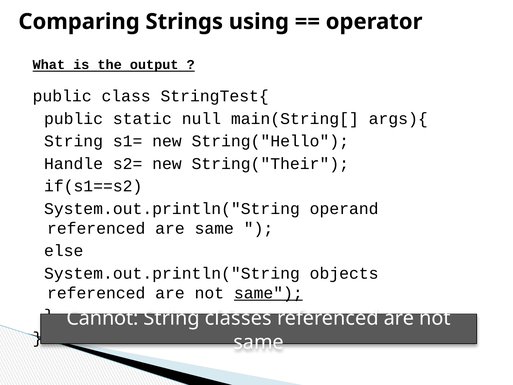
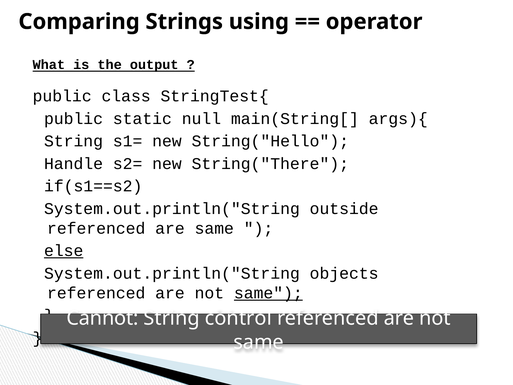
String("Their: String("Their -> String("There (270, 164)
operand: operand -> outside (344, 209)
else underline: none -> present (64, 251)
classes: classes -> control (238, 318)
